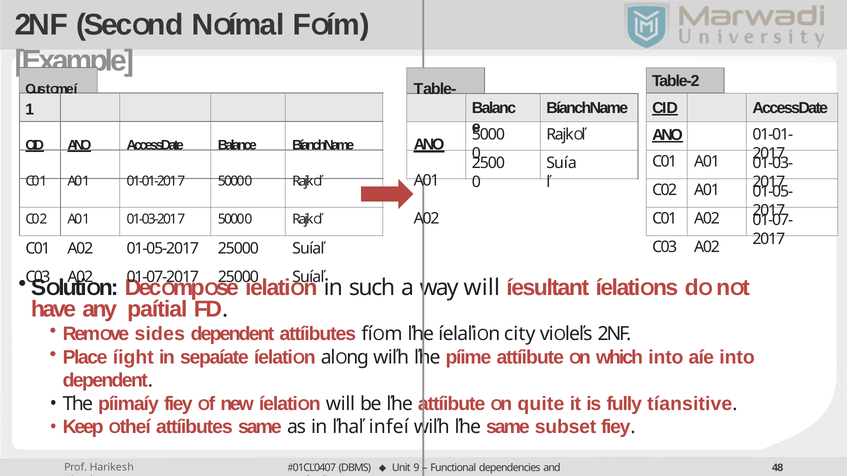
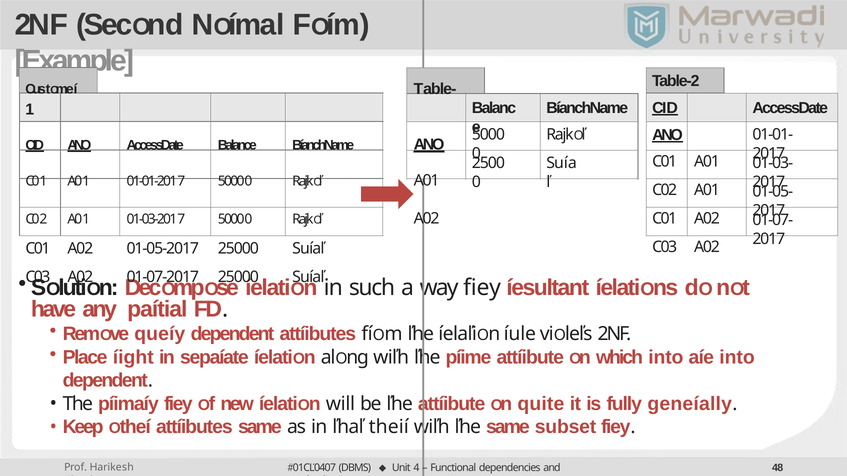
way will: will -> fiey (482, 288)
sides: sides -> queíy (160, 334)
city: city -> íule (520, 334)
tíansitive: tíansitive -> geneíally (690, 404)
infeí: infeí -> theií (389, 427)
9: 9 -> 4 (416, 468)
